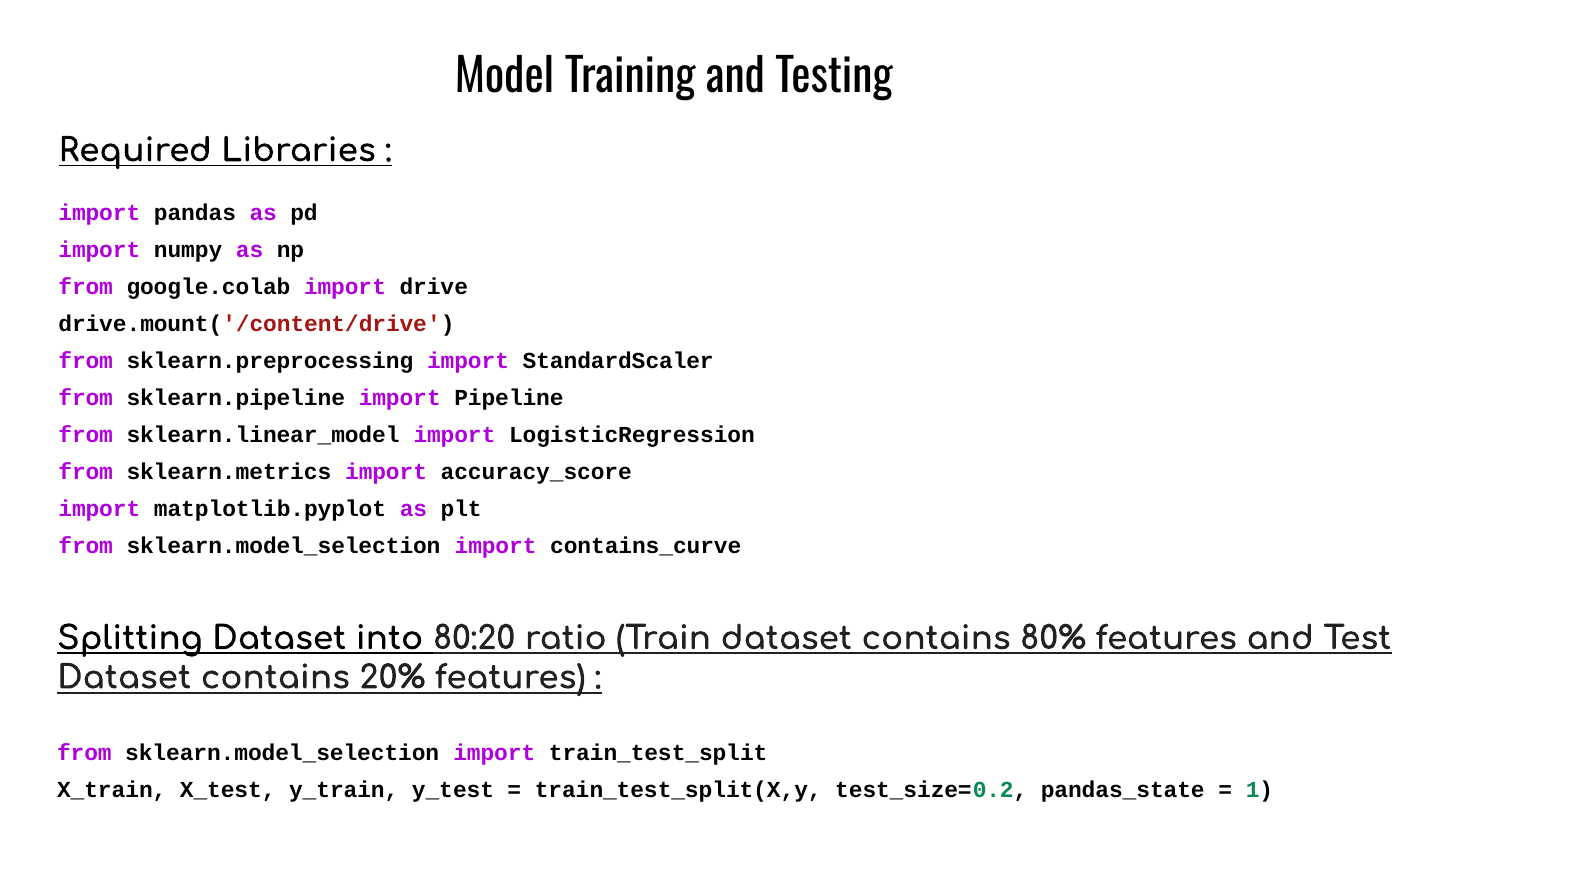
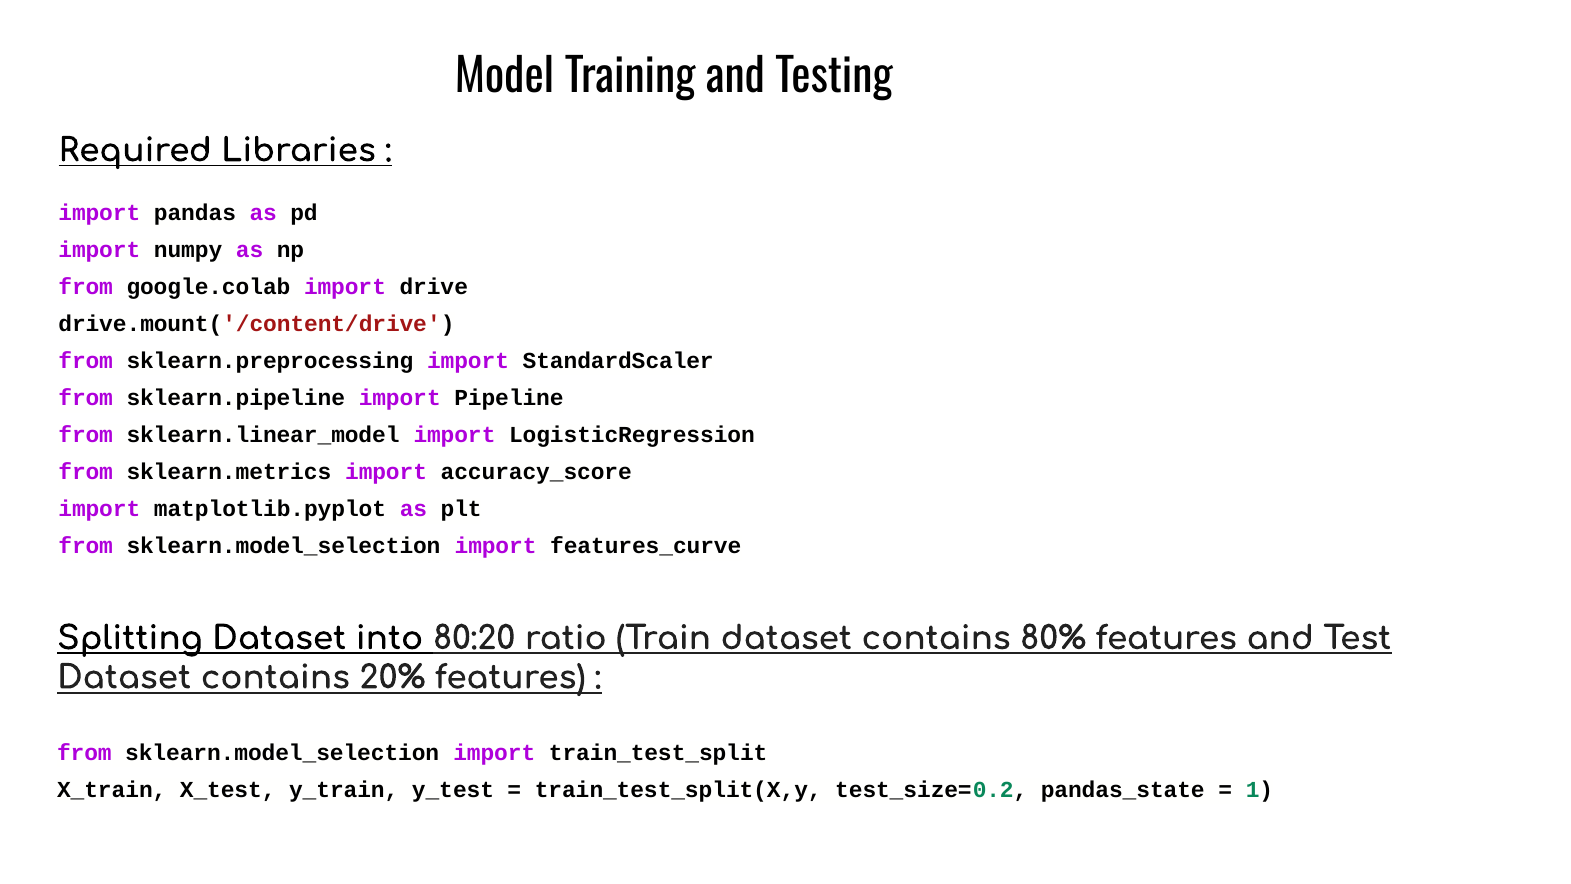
contains_curve: contains_curve -> features_curve (646, 546)
